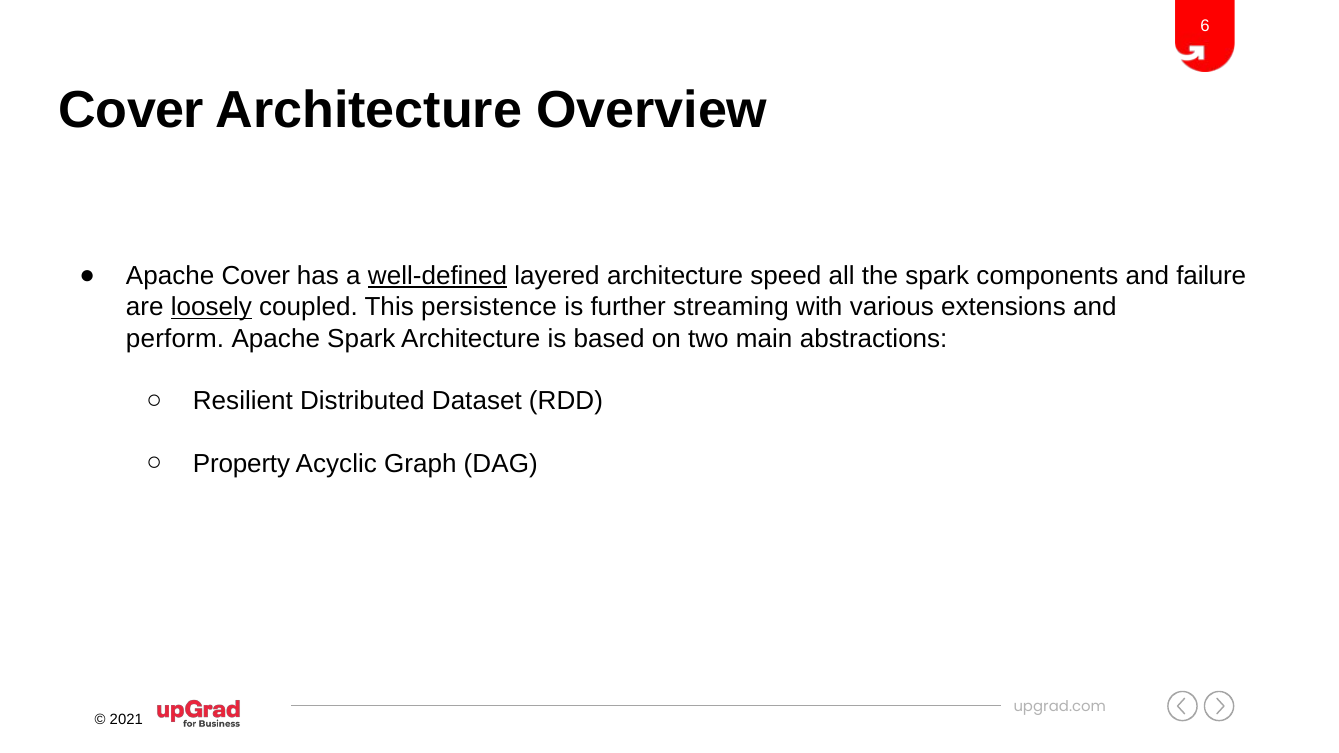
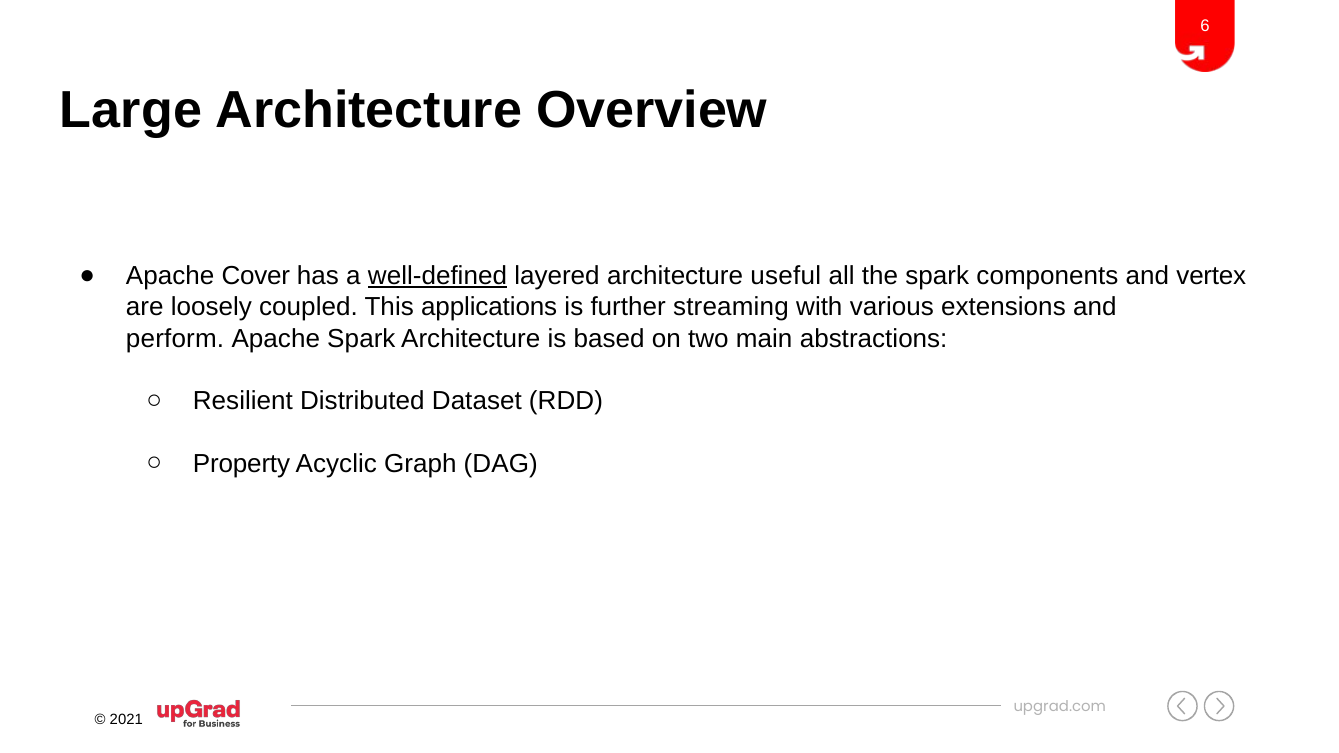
Cover: Cover -> Large (131, 111)
speed: speed -> useful (786, 276)
failure: failure -> vertex (1211, 276)
loosely underline: present -> none (211, 307)
persistence: persistence -> applications (489, 307)
